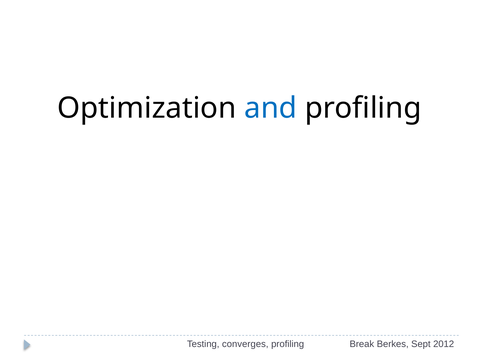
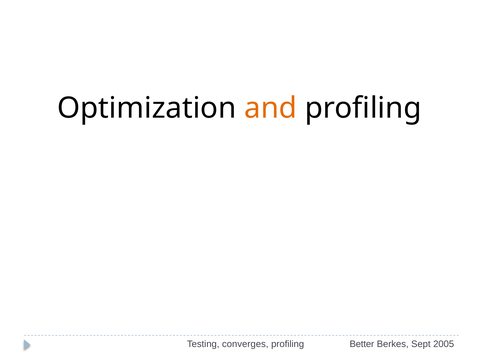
and colour: blue -> orange (271, 108)
Break: Break -> Better (362, 344)
2012: 2012 -> 2005 (444, 344)
